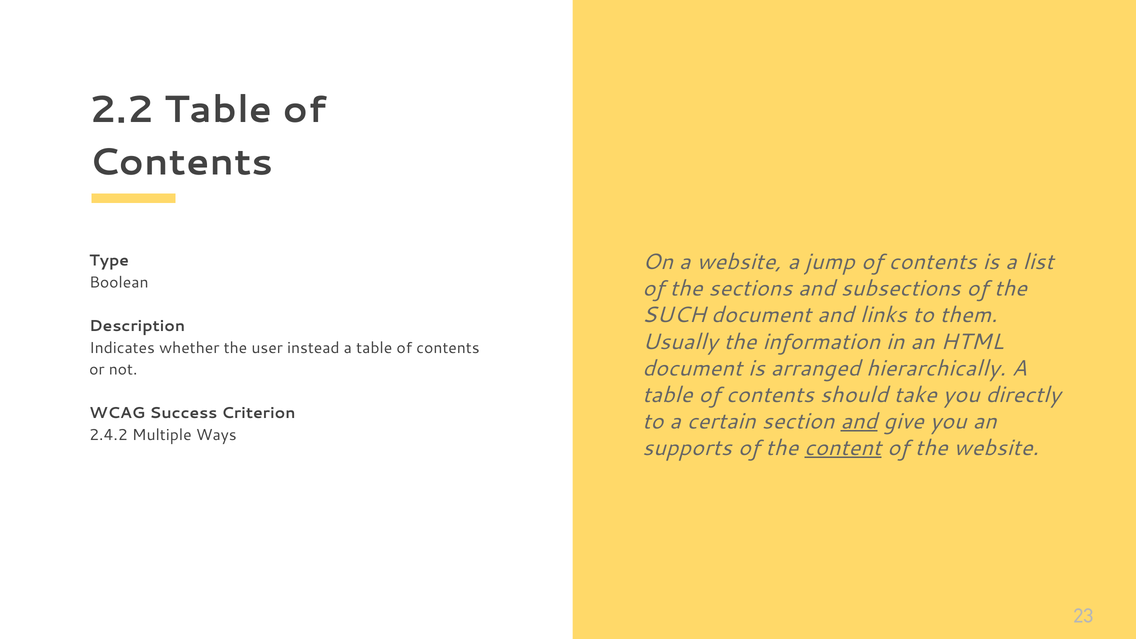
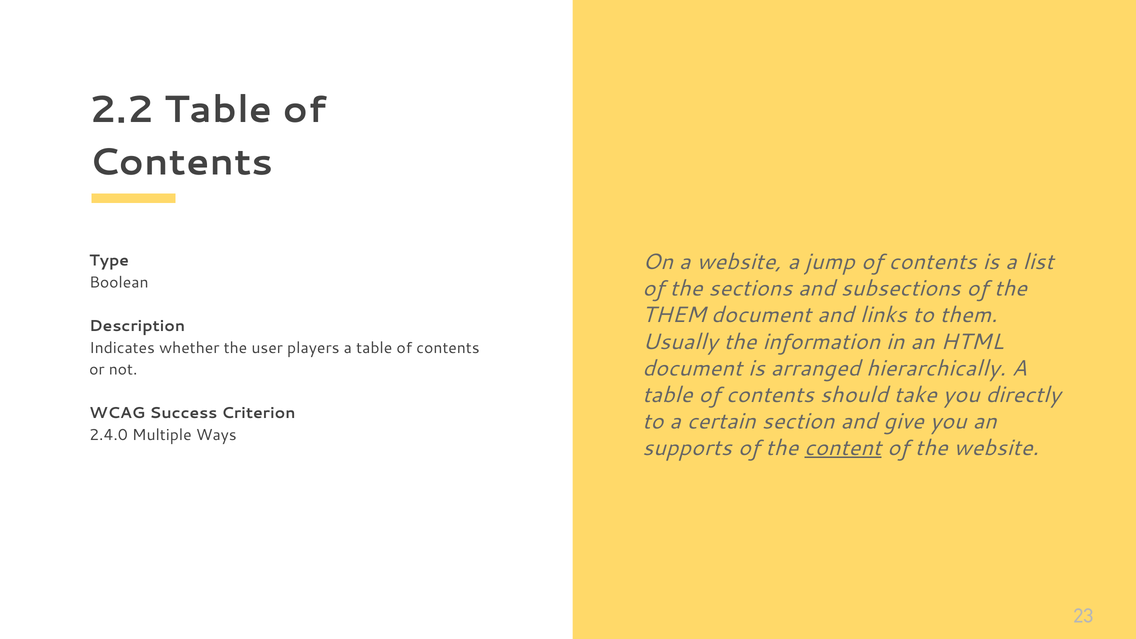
SUCH: SUCH -> THEM (674, 315)
instead: instead -> players (313, 348)
and underline: present -> none (859, 421)
2.4.2: 2.4.2 -> 2.4.0 (108, 435)
